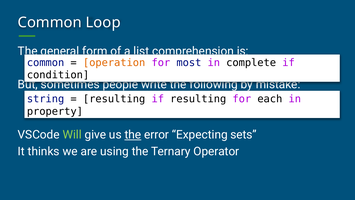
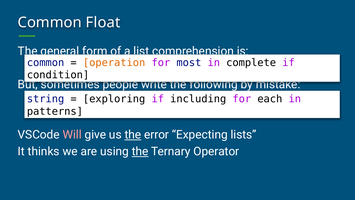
Loop: Loop -> Float (103, 23)
resulting: resulting -> exploring (114, 99)
if resulting: resulting -> including (198, 99)
property: property -> patterns (55, 111)
Will colour: light green -> pink (72, 135)
sets: sets -> lists (244, 135)
the underline: none -> present (140, 151)
